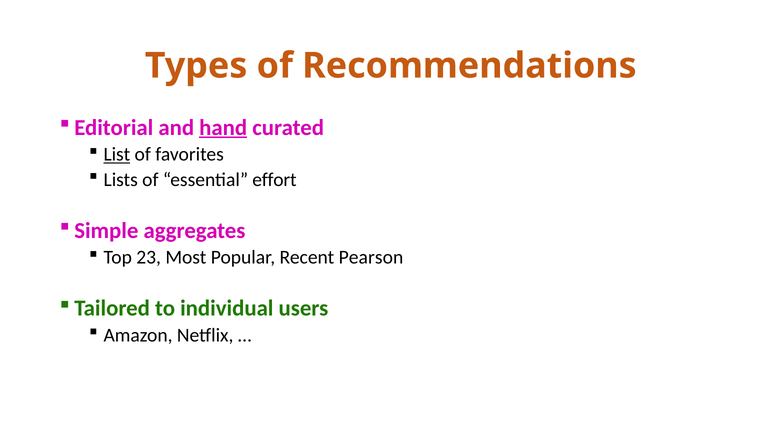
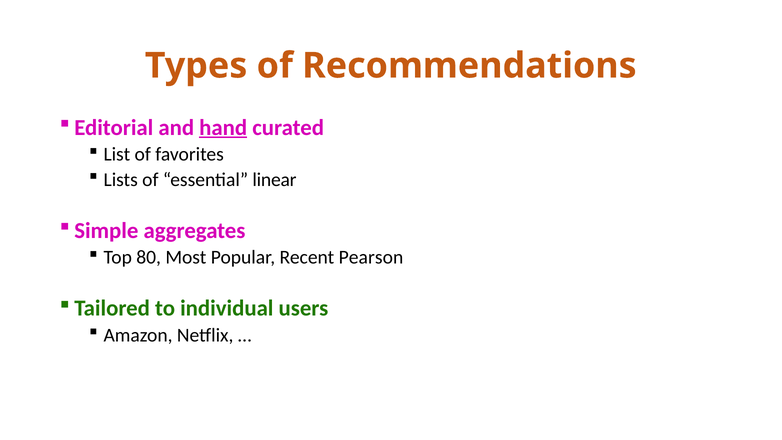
List underline: present -> none (117, 154)
effort: effort -> linear (274, 180)
23: 23 -> 80 (149, 257)
